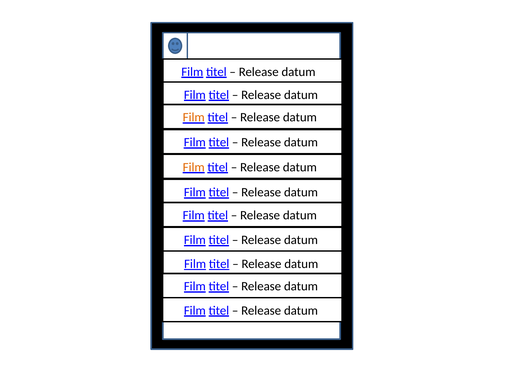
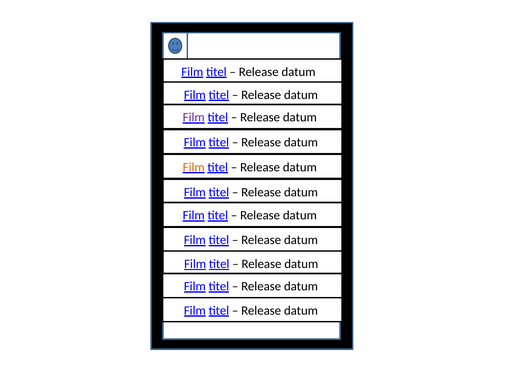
Film colour: orange -> purple (194, 117)
